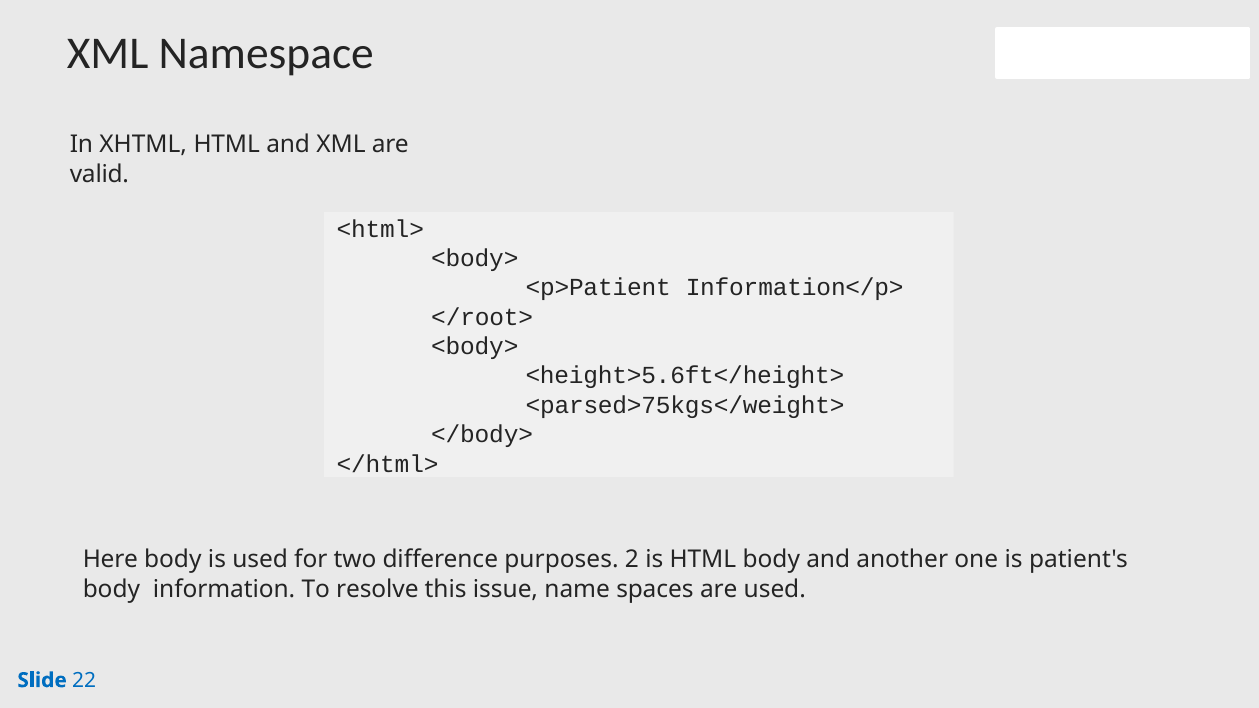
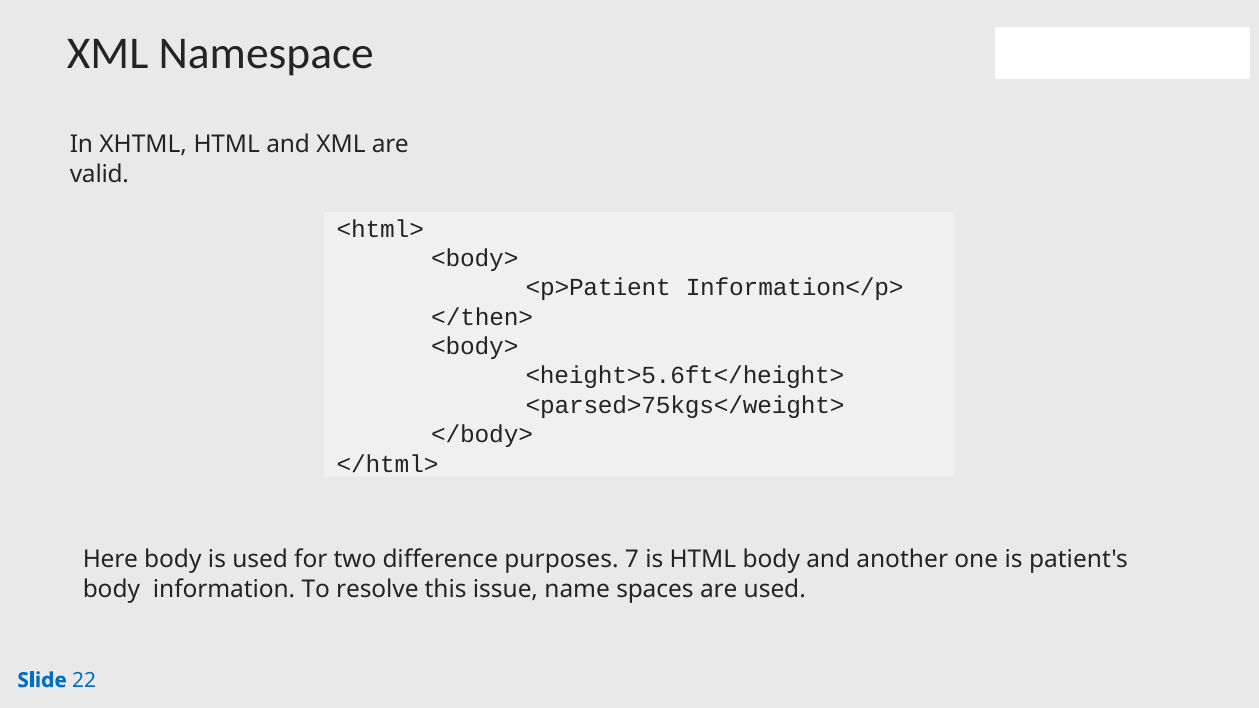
</root>: </root> -> </then> (482, 317)
2: 2 -> 7 (632, 560)
